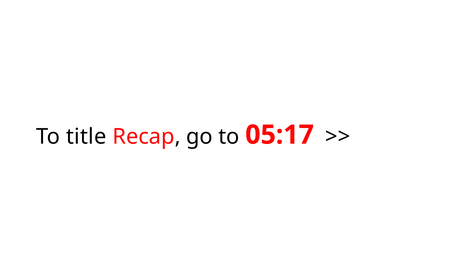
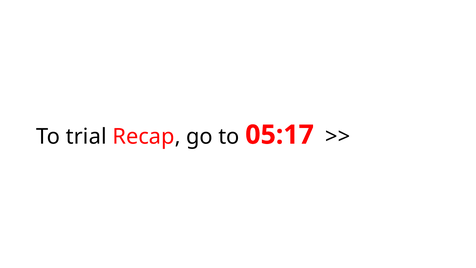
title: title -> trial (86, 136)
